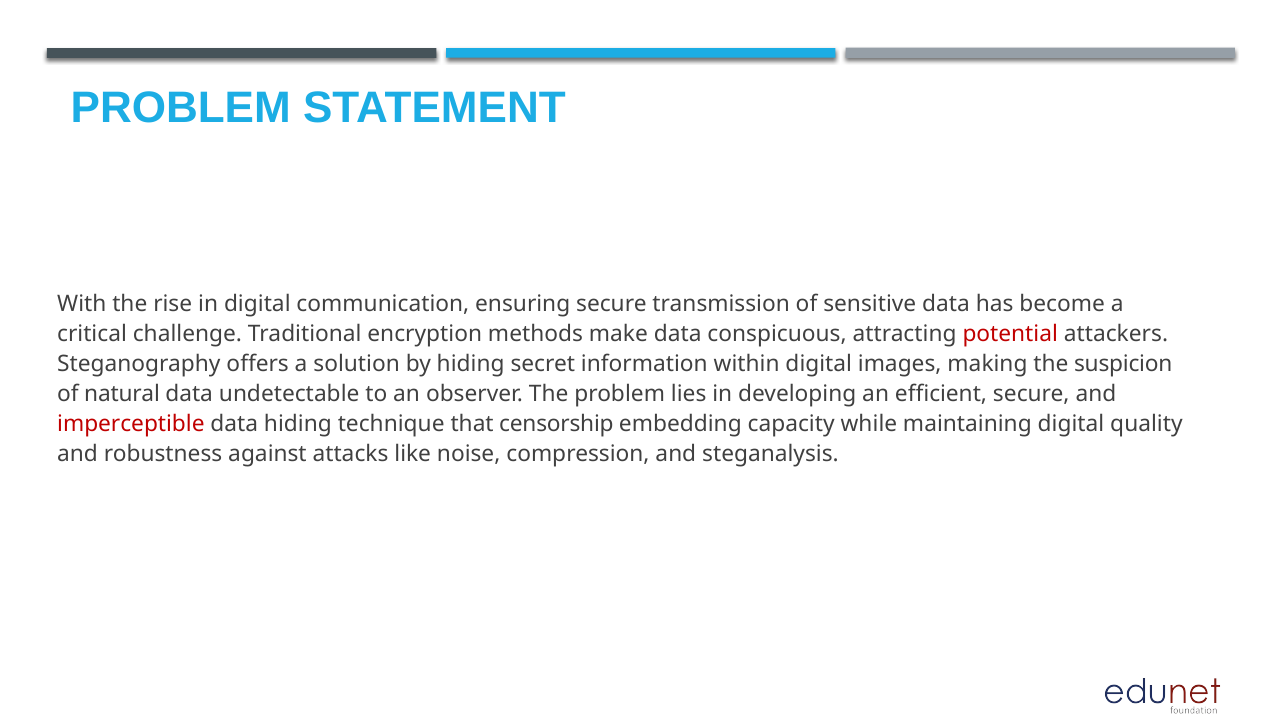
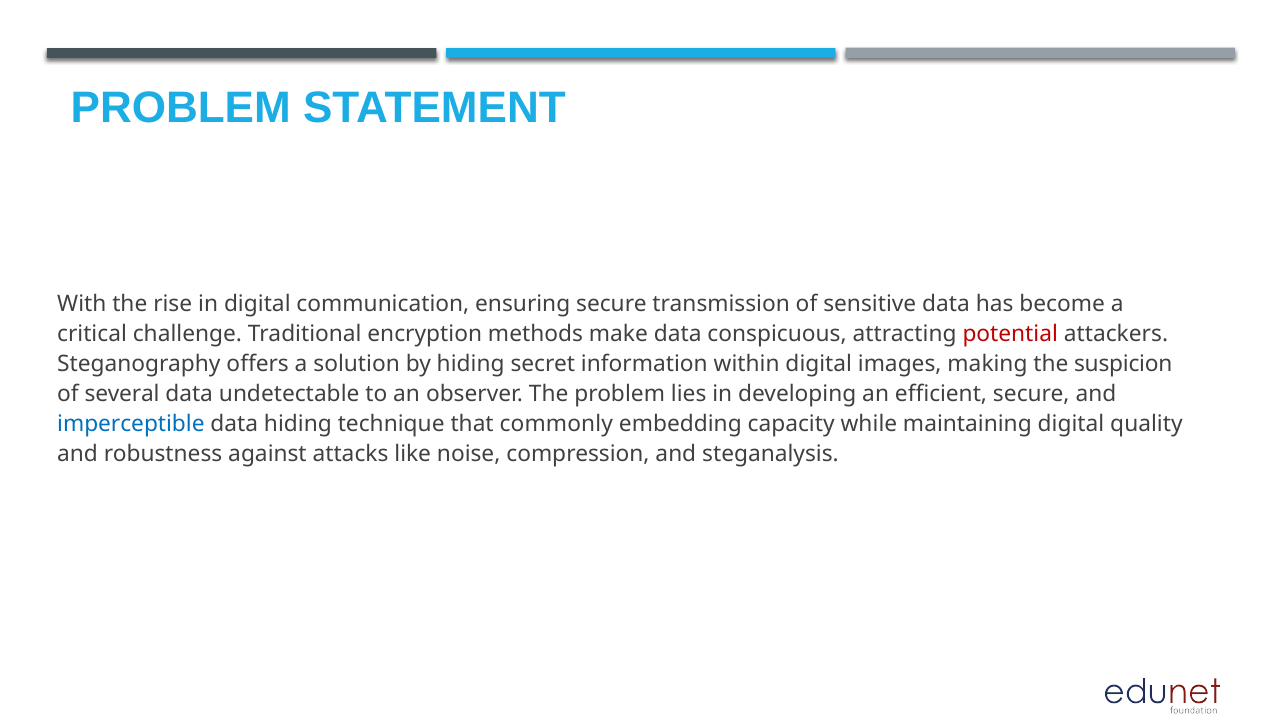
natural: natural -> several (122, 394)
imperceptible colour: red -> blue (131, 424)
censorship: censorship -> commonly (556, 424)
